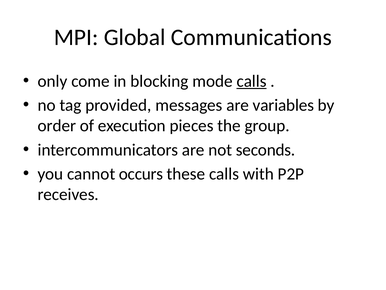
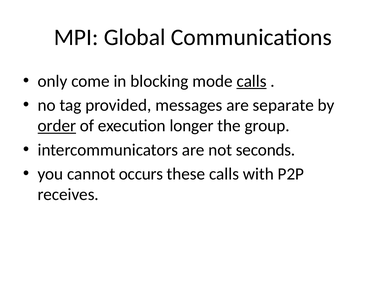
variables: variables -> separate (283, 105)
order underline: none -> present (57, 126)
pieces: pieces -> longer (192, 126)
